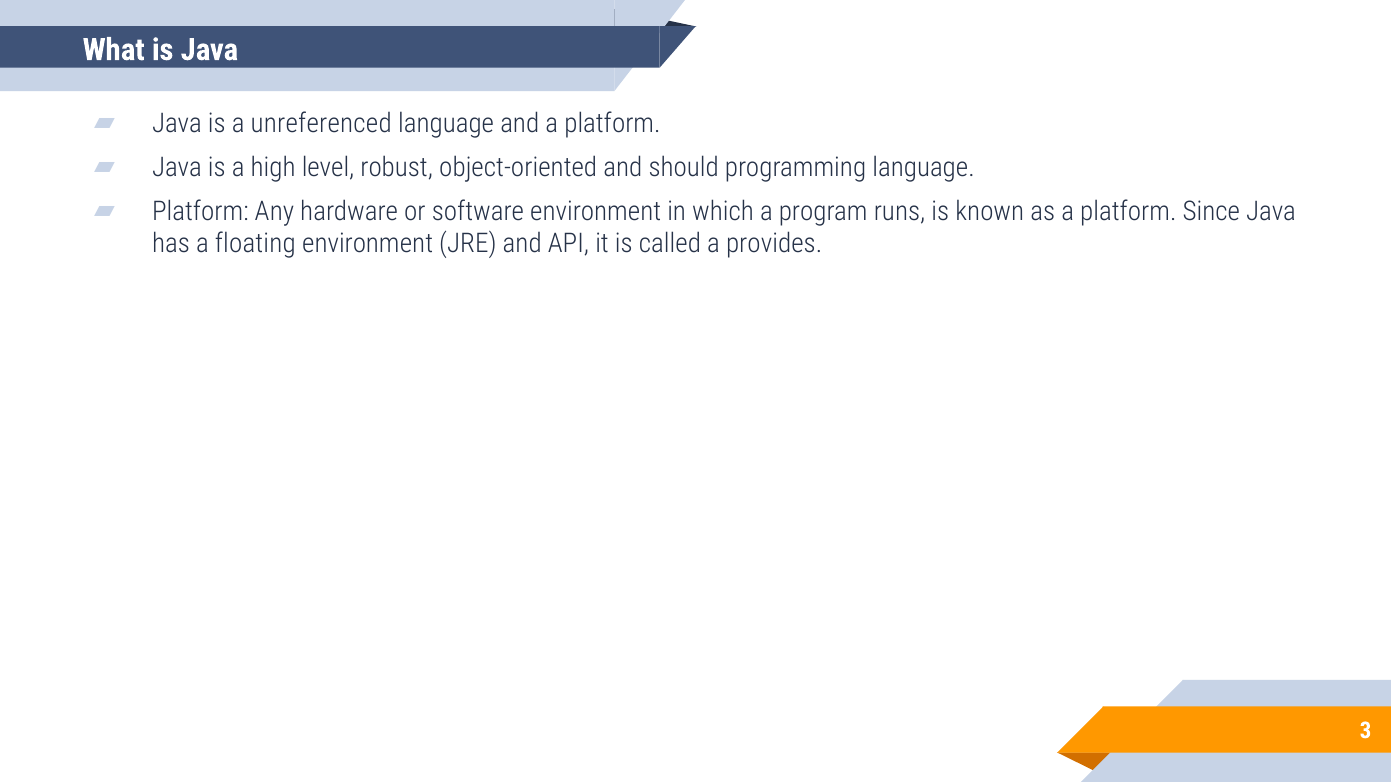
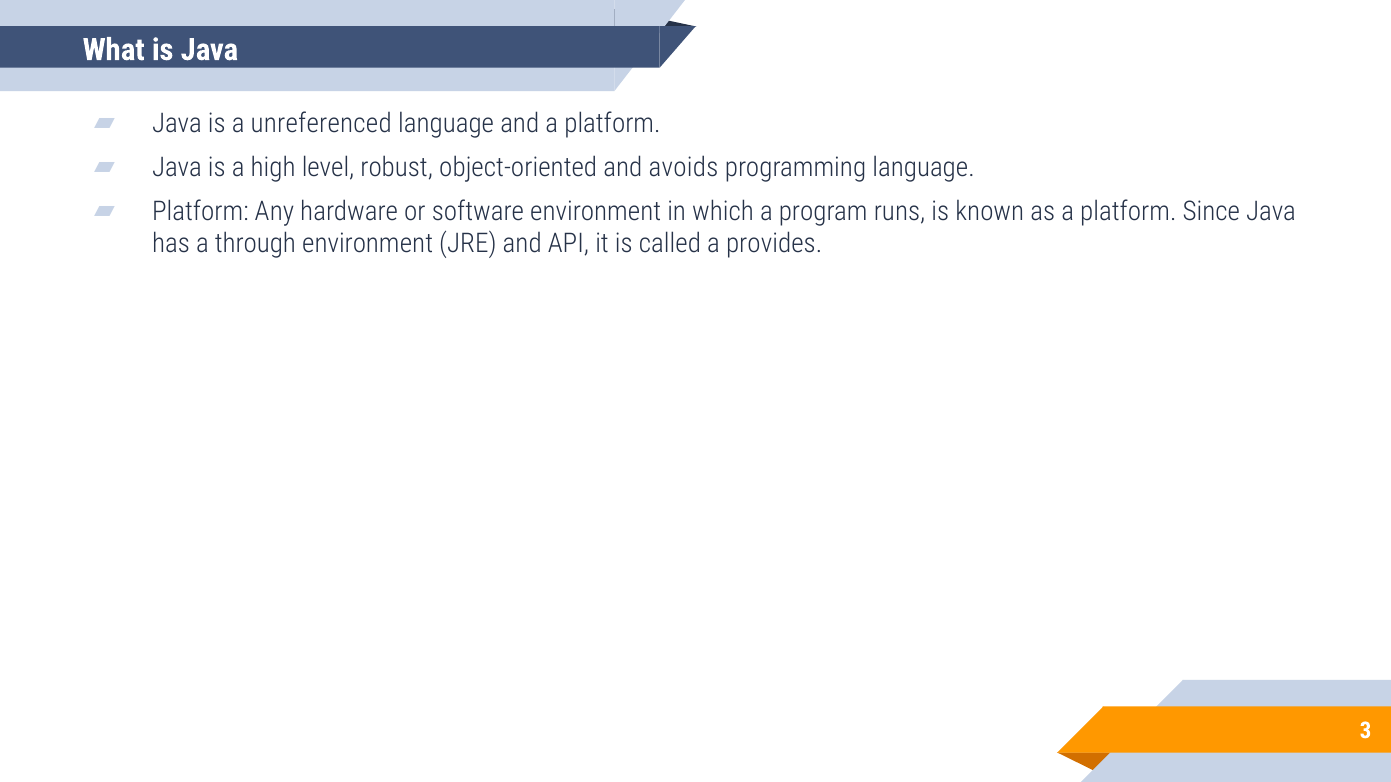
should: should -> avoids (683, 167)
floating: floating -> through (255, 244)
